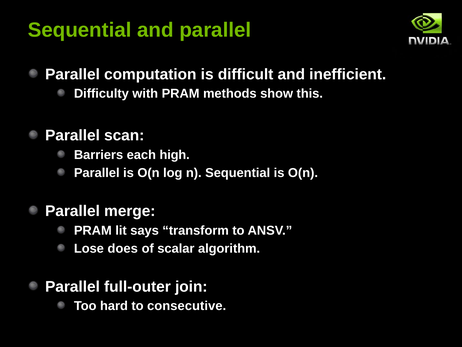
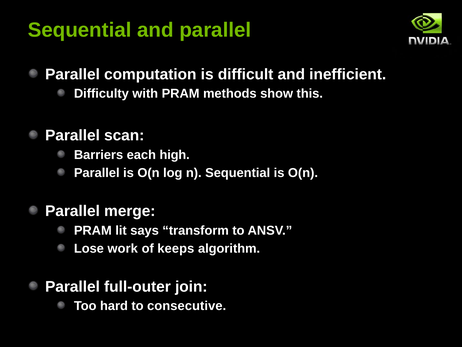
does: does -> work (123, 248)
scalar: scalar -> keeps (176, 248)
